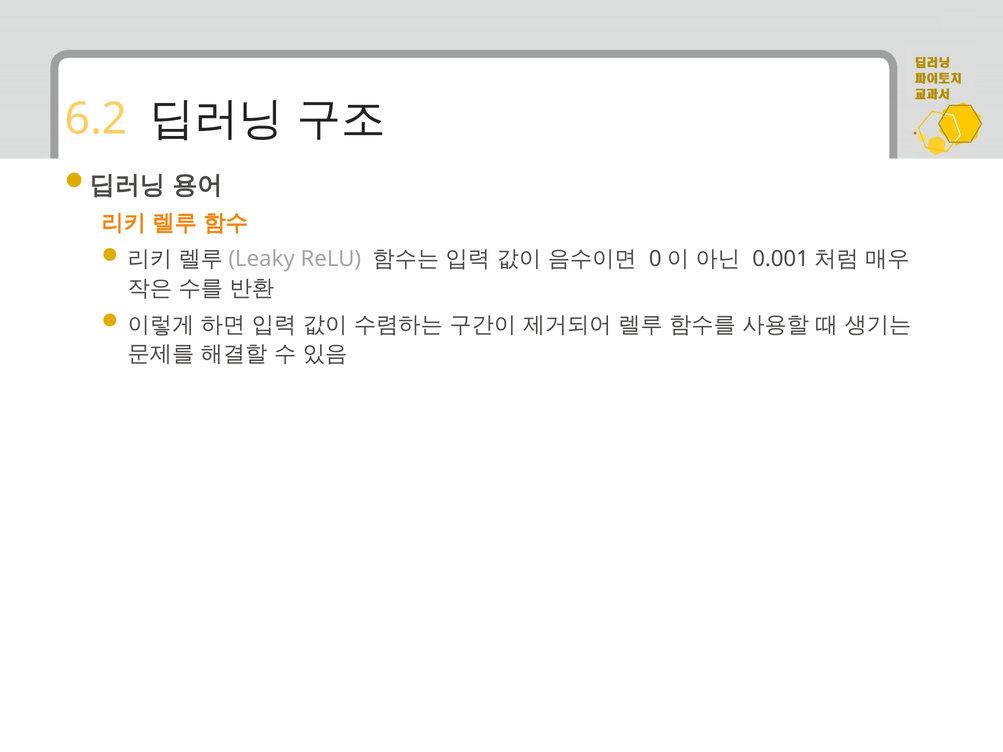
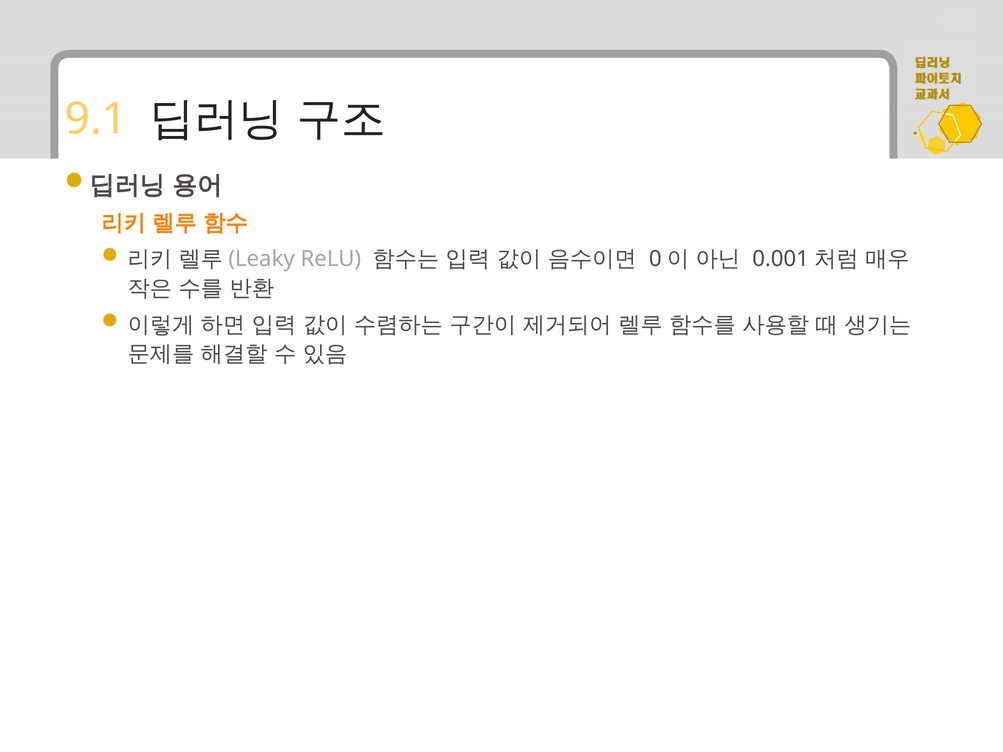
6.2: 6.2 -> 9.1 (96, 119)
